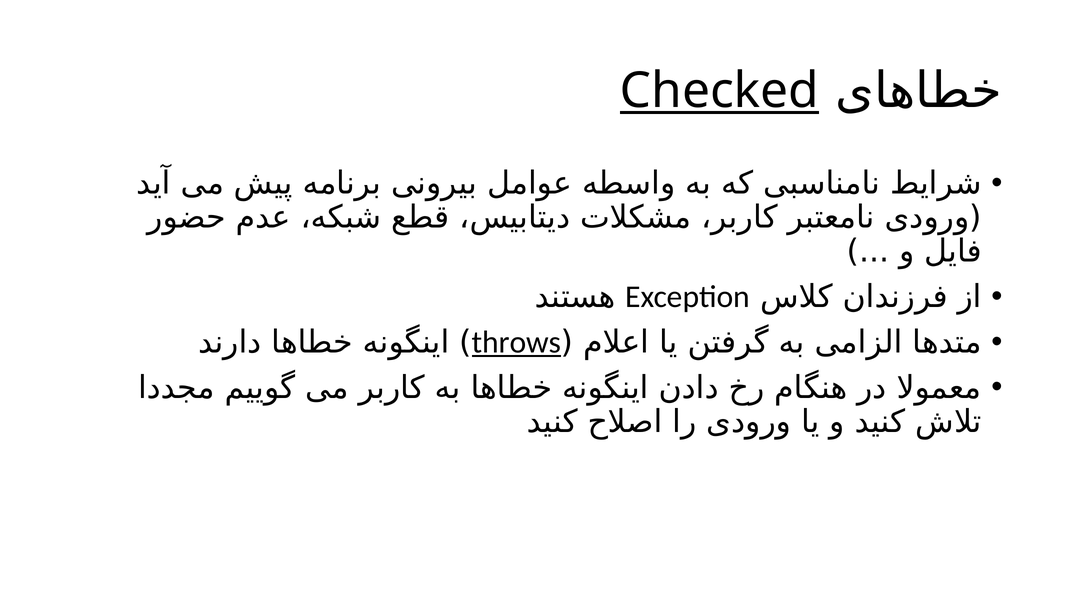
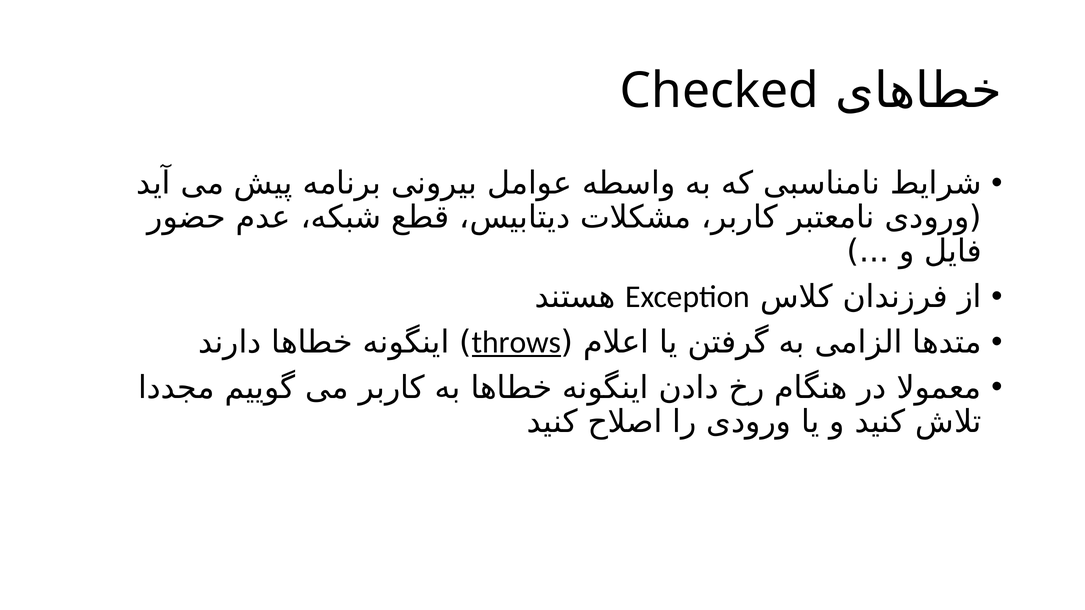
Checked underline: present -> none (719, 91)
